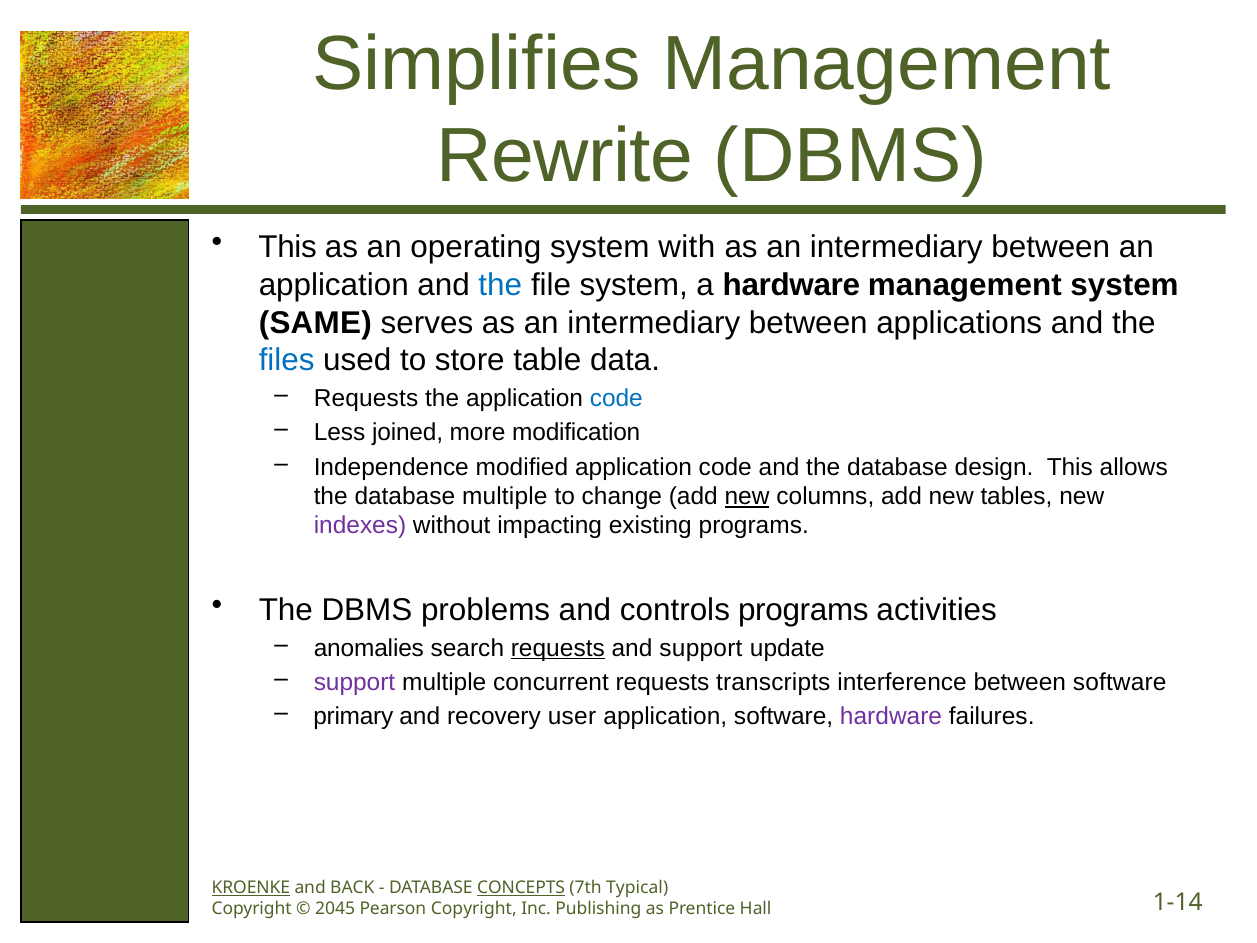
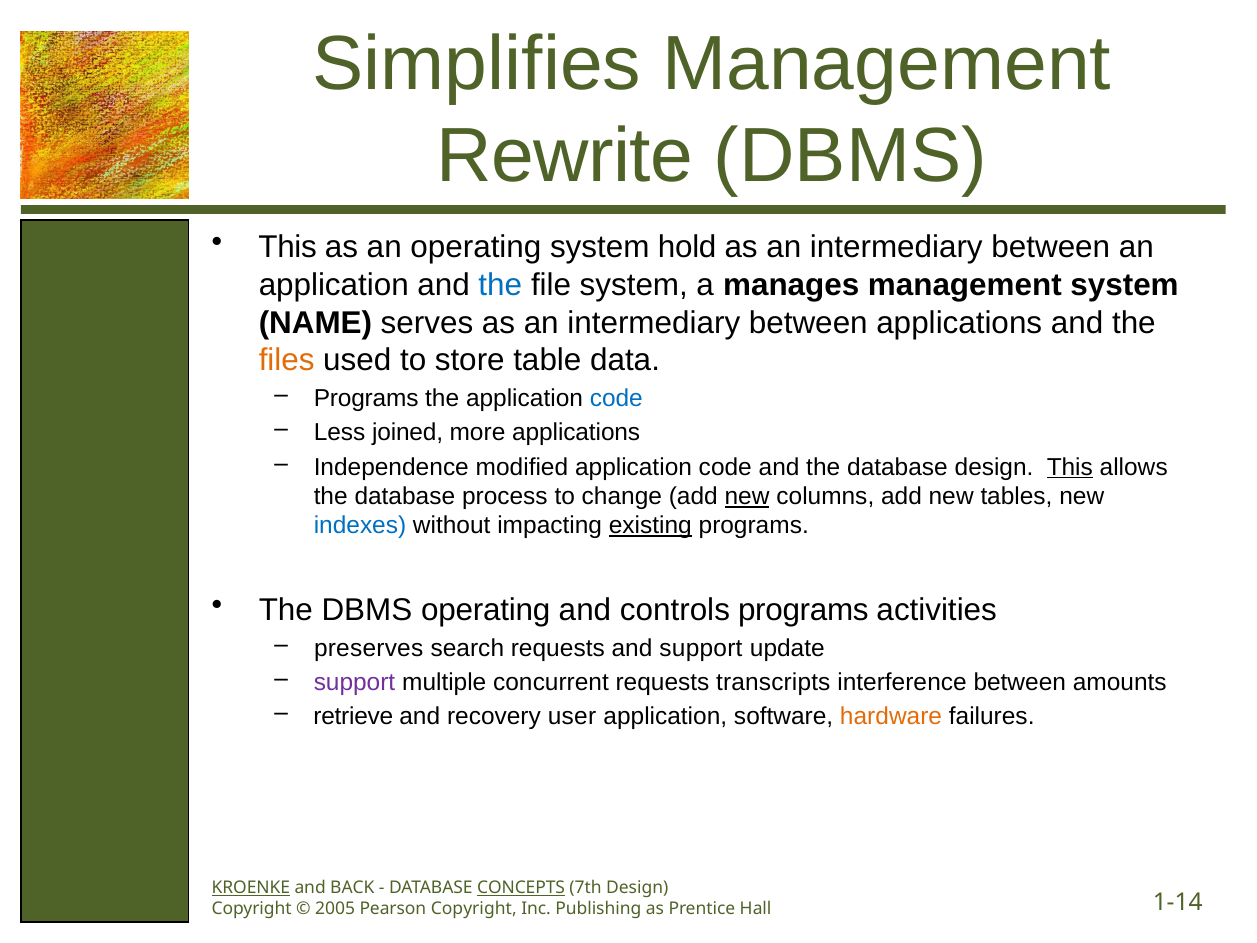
with: with -> hold (687, 247)
a hardware: hardware -> manages (791, 285)
SAME: SAME -> NAME (315, 323)
files colour: blue -> orange (287, 360)
Requests: Requests -> Programs (366, 398)
more modification: modification -> applications (576, 433)
This underline: none -> present (1070, 467)
database multiple: multiple -> process (505, 496)
indexes colour: purple -> blue (360, 526)
existing underline: none -> present (650, 526)
DBMS problems: problems -> operating (486, 610)
anomalies: anomalies -> preserves (369, 648)
requests underline: present -> none (558, 648)
between software: software -> amounts (1120, 682)
primary: primary -> retrieve (353, 716)
hardware colour: purple -> orange (891, 716)
7th Typical: Typical -> Design (637, 887)
2045: 2045 -> 2005 (335, 908)
